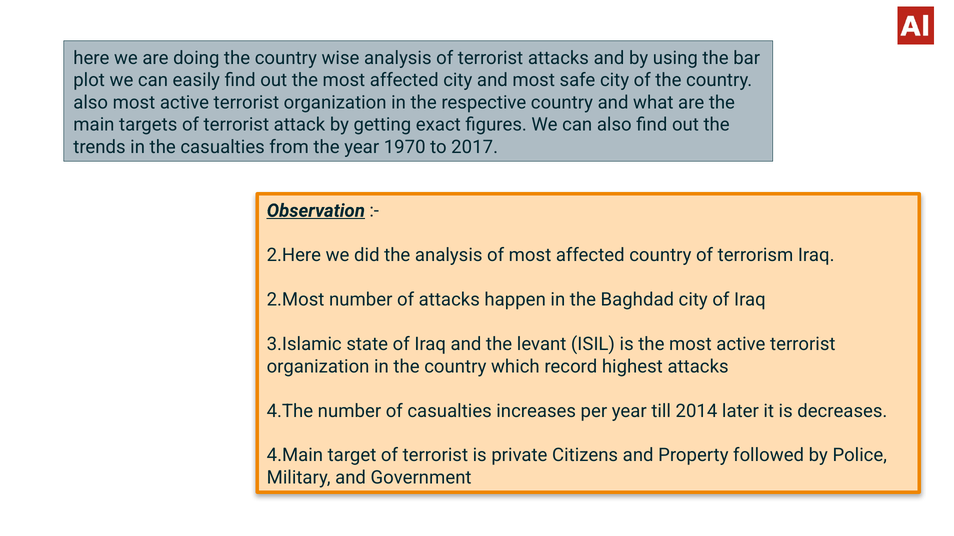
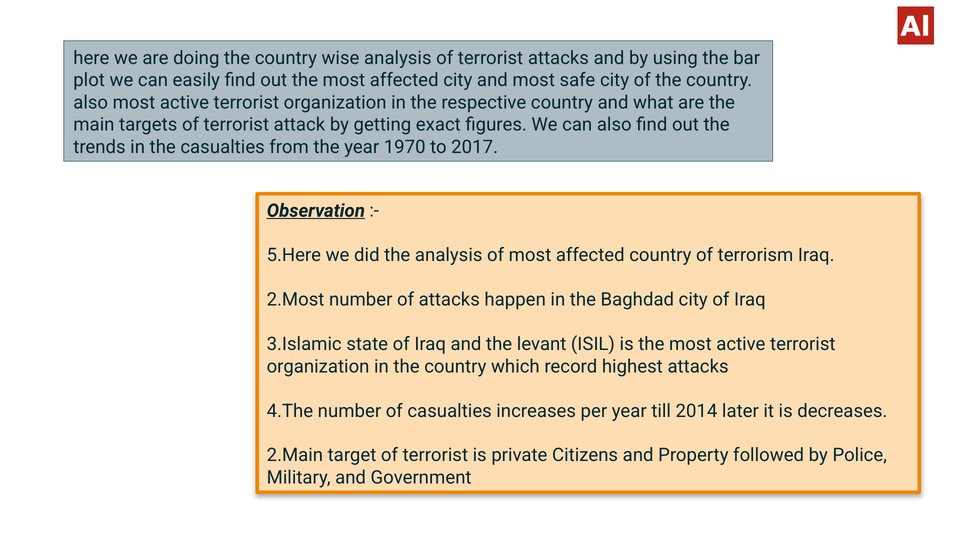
2.Here: 2.Here -> 5.Here (294, 255)
4.Main: 4.Main -> 2.Main (295, 456)
